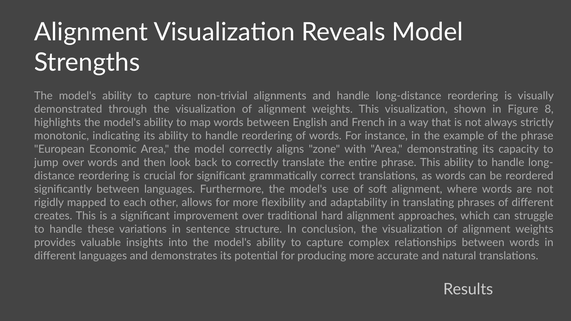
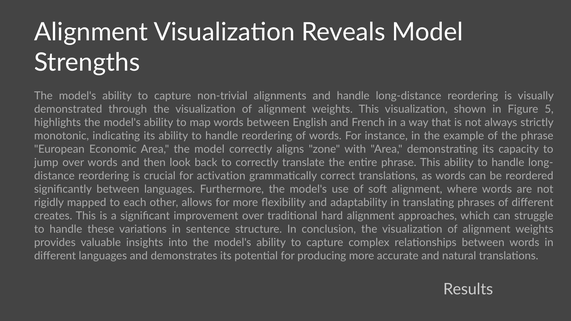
8: 8 -> 5 (549, 109)
for significant: significant -> activation (221, 176)
